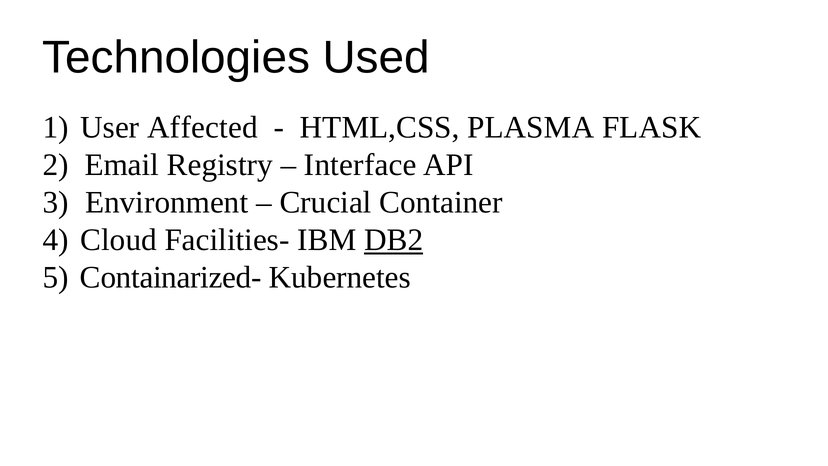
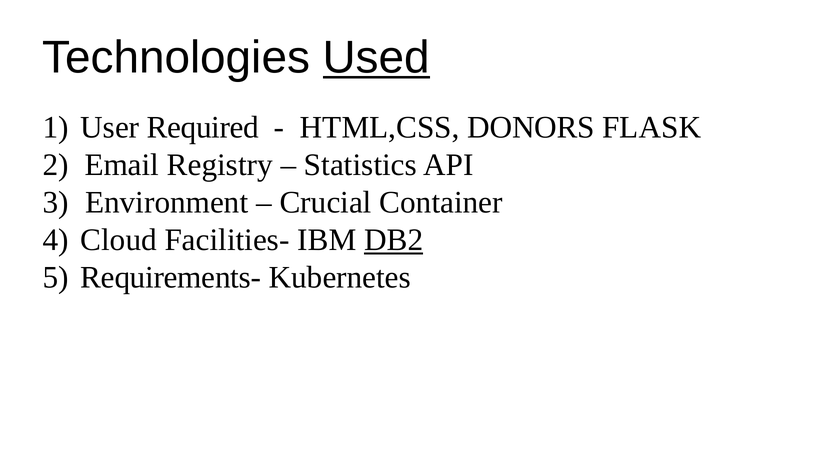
Used underline: none -> present (376, 58)
Affected: Affected -> Required (203, 127)
PLASMA: PLASMA -> DONORS (531, 127)
Interface: Interface -> Statistics (360, 165)
Containarized-: Containarized- -> Requirements- (171, 277)
